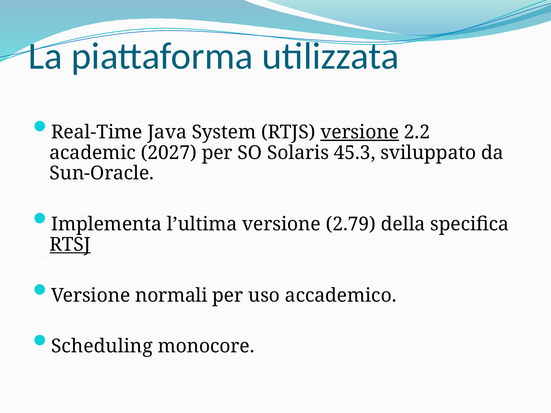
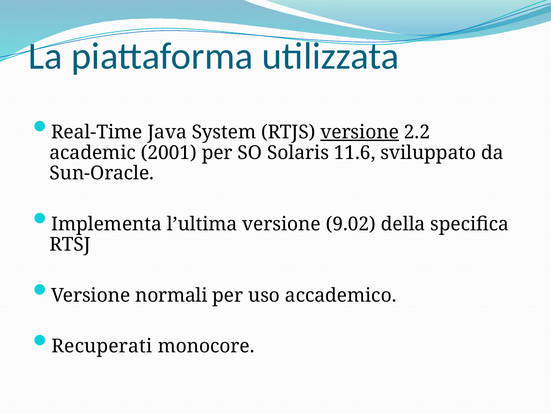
2027: 2027 -> 2001 (169, 153)
45.3: 45.3 -> 11.6 (355, 153)
2.79: 2.79 -> 9.02 (351, 224)
RTSJ underline: present -> none (70, 245)
Scheduling: Scheduling -> Recuperati (102, 346)
